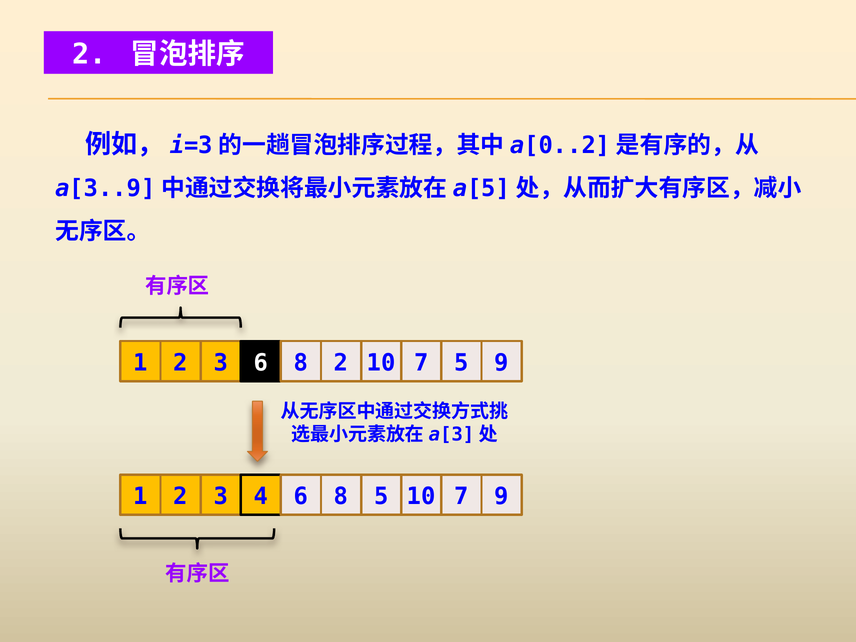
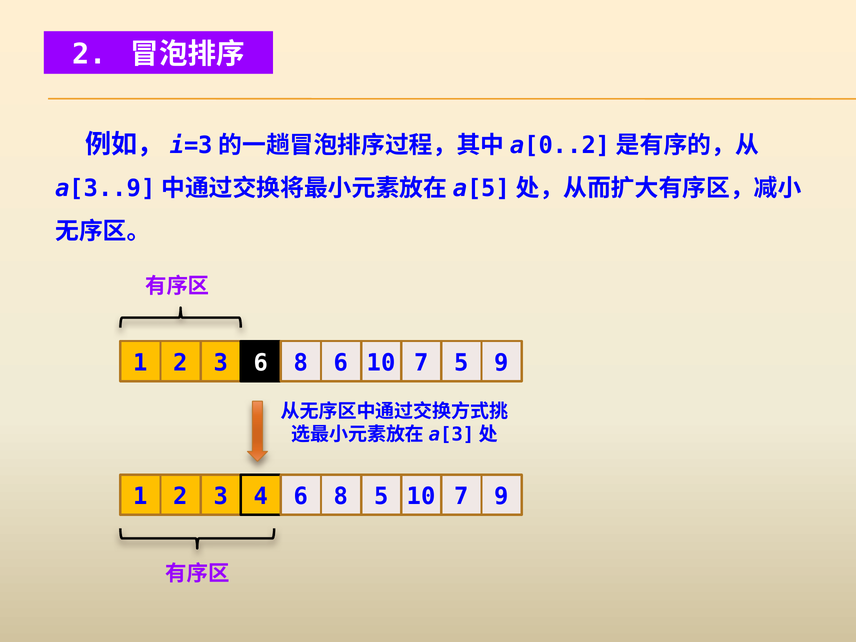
8 2: 2 -> 6 (341, 363)
